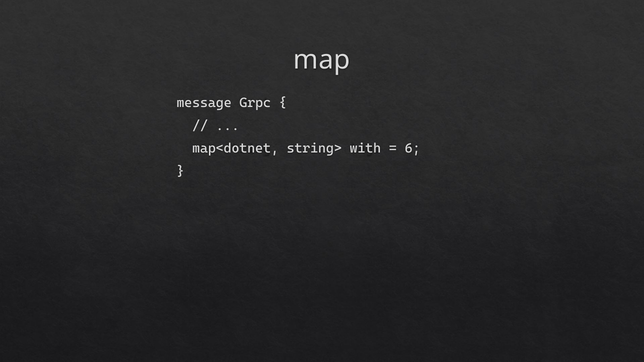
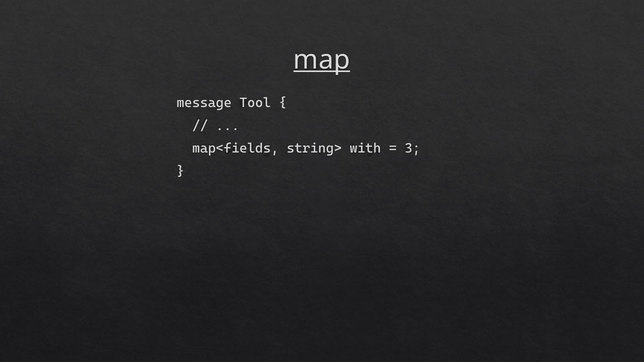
map underline: none -> present (322, 60)
Grpc: Grpc -> Tool (255, 103)
map<dotnet: map<dotnet -> map<fields (236, 149)
6: 6 -> 3 (413, 149)
